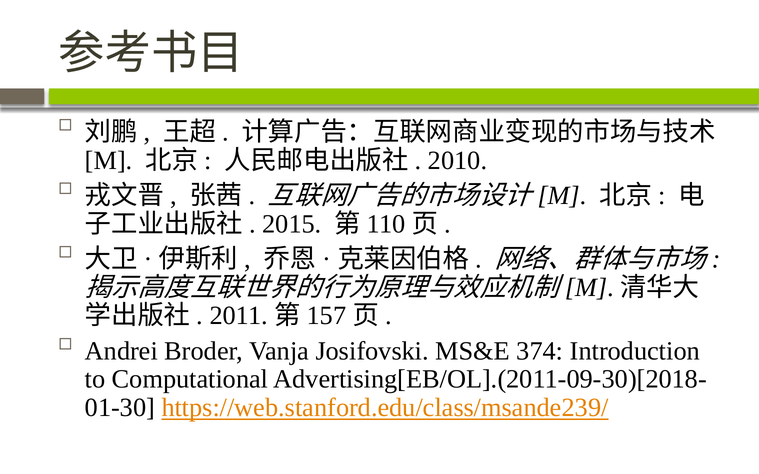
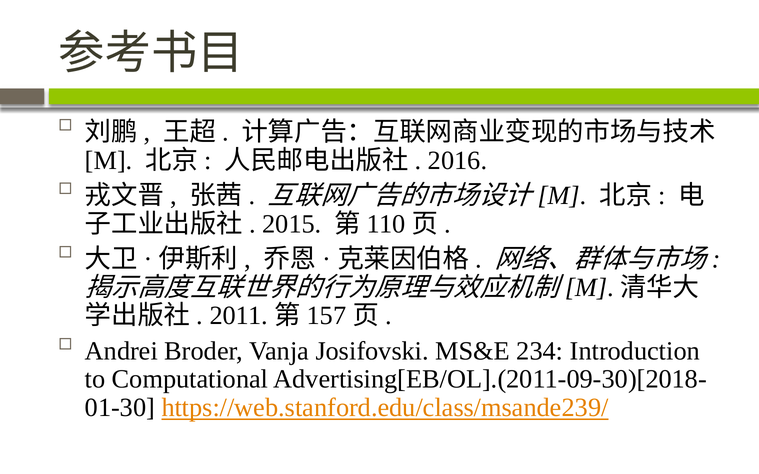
2010: 2010 -> 2016 (457, 161)
374: 374 -> 234 (540, 351)
